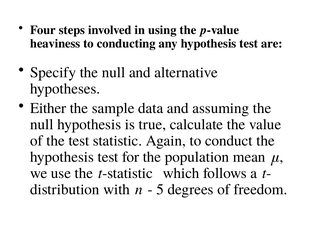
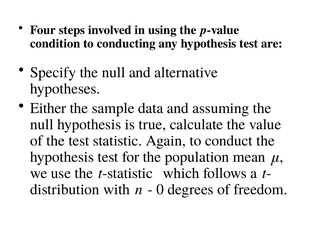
heaviness: heaviness -> condition (55, 43)
5: 5 -> 0 (160, 189)
